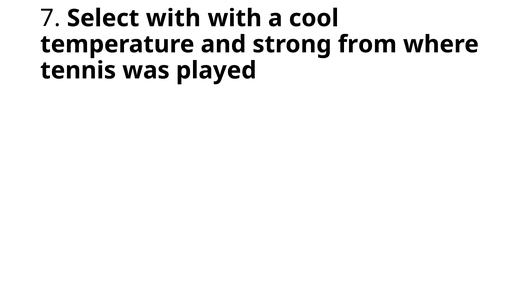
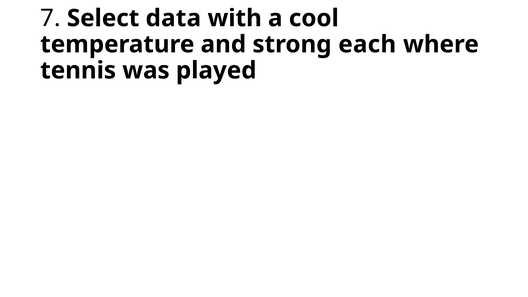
Select with: with -> data (173, 18)
from: from -> each (367, 44)
